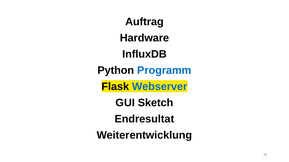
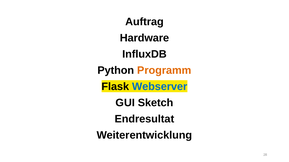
Programm colour: blue -> orange (164, 70)
